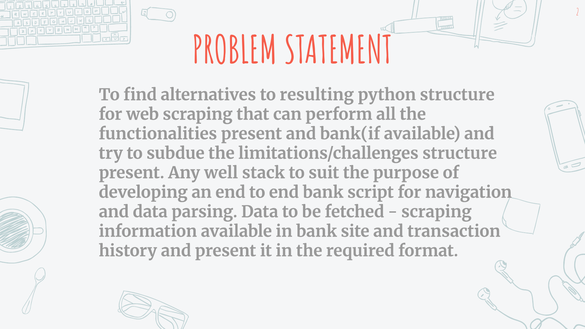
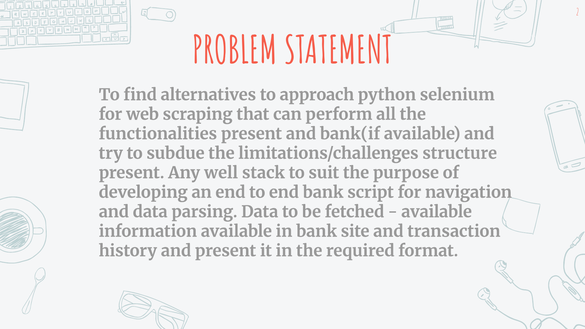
resulting: resulting -> approach (317, 95)
python structure: structure -> selenium (457, 95)
scraping: scraping -> available (437, 212)
